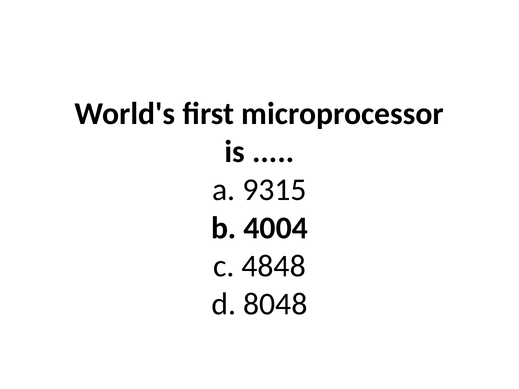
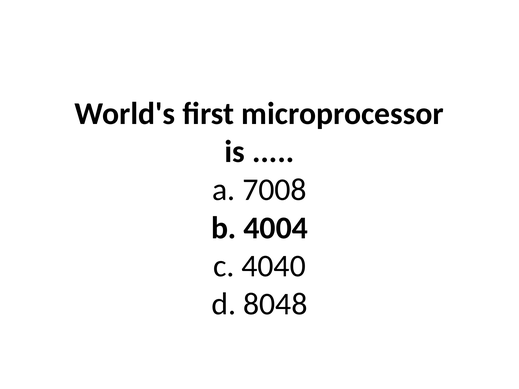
9315: 9315 -> 7008 (275, 190)
4848: 4848 -> 4040 (274, 266)
